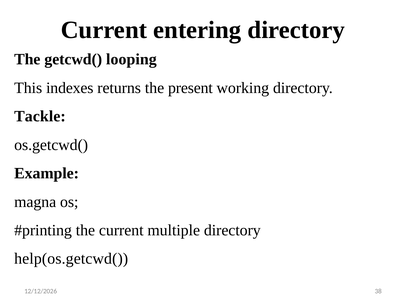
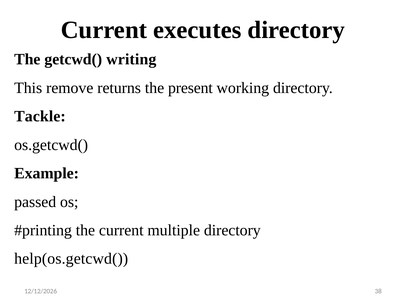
entering: entering -> executes (197, 30)
looping: looping -> writing (131, 59)
indexes: indexes -> remove (70, 88)
magna: magna -> passed (35, 201)
